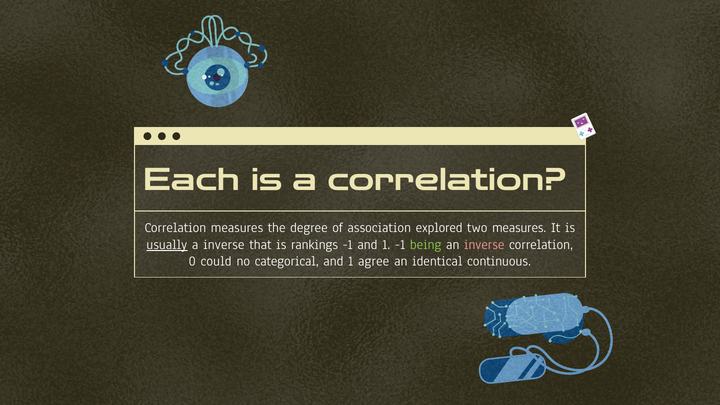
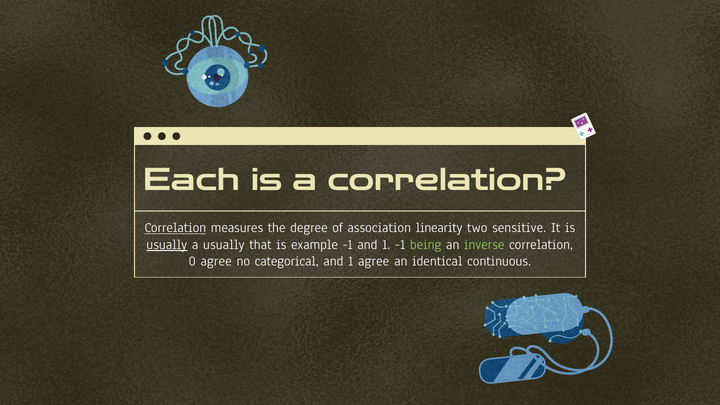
Correlation underline: none -> present (175, 228)
explored: explored -> linearity (439, 228)
two measures: measures -> sensitive (519, 228)
a inverse: inverse -> usually (224, 244)
rankings: rankings -> example (314, 244)
inverse colour: pink -> light green (484, 244)
0 could: could -> agree (216, 261)
